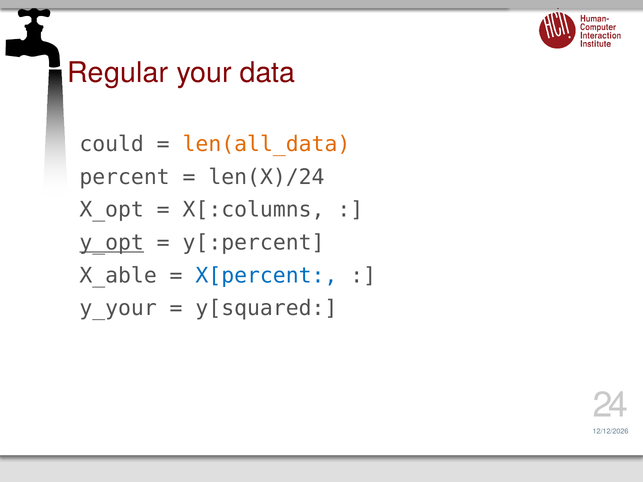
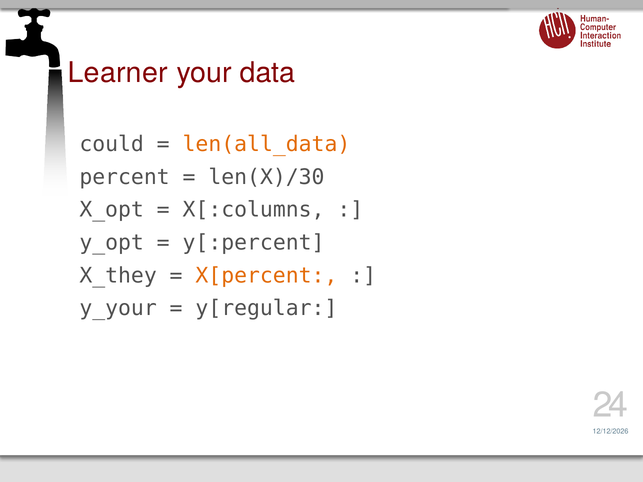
Regular: Regular -> Learner (118, 73)
len(X)/24: len(X)/24 -> len(X)/30 (266, 177)
y_opt underline: present -> none (112, 243)
X_able: X_able -> X_they (118, 276)
X[percent colour: blue -> orange (266, 276)
y[squared: y[squared -> y[regular (266, 309)
